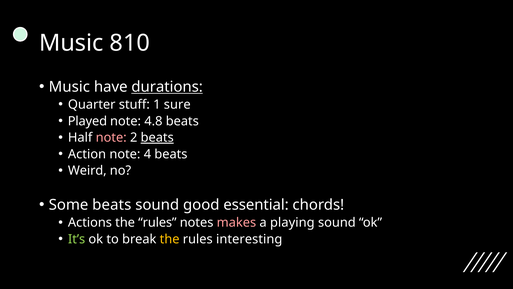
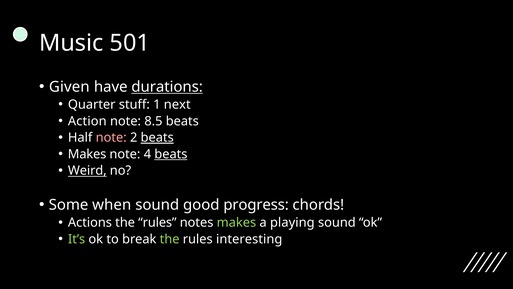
810: 810 -> 501 (130, 43)
Music: Music -> Given (69, 87)
sure: sure -> next (177, 104)
Played: Played -> Action (87, 121)
4.8: 4.8 -> 8.5 (153, 121)
Action: Action -> Makes (87, 154)
beats underline: none -> present (171, 154)
Weird underline: none -> present (87, 170)
Some beats: beats -> when (112, 205)
essential: essential -> progress (256, 205)
makes colour: pink -> light green (236, 222)
the colour: yellow -> light green (170, 239)
